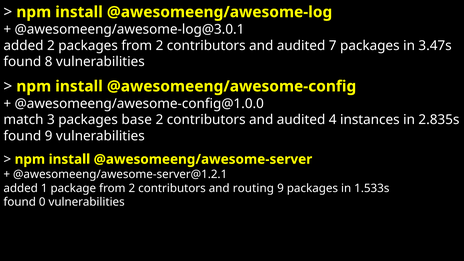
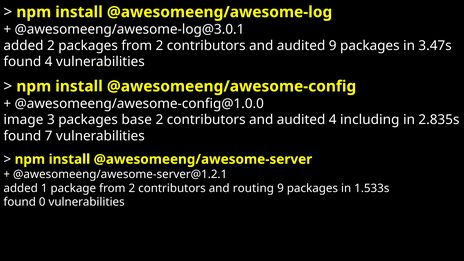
audited 7: 7 -> 9 (333, 46)
found 8: 8 -> 4 (49, 62)
match: match -> image (23, 120)
instances: instances -> including (370, 120)
found 9: 9 -> 7 (49, 136)
